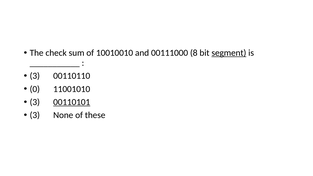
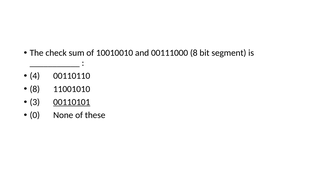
segment underline: present -> none (229, 53)
3: 3 -> 4 (35, 76)
0: 0 -> 8 (35, 89)
3: 3 -> 0 (35, 115)
